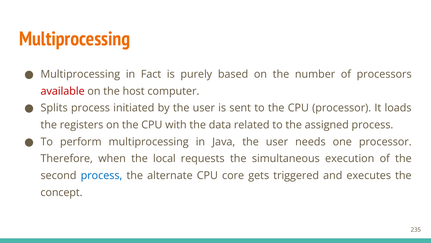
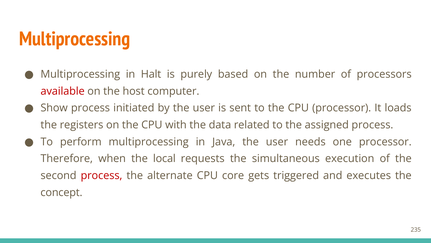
Fact: Fact -> Halt (151, 74)
Splits: Splits -> Show (54, 108)
process colour: blue -> red (102, 175)
